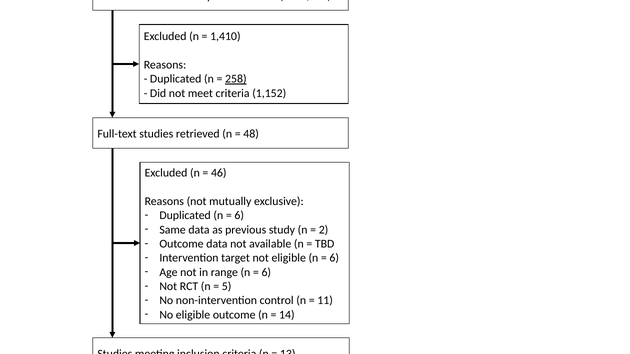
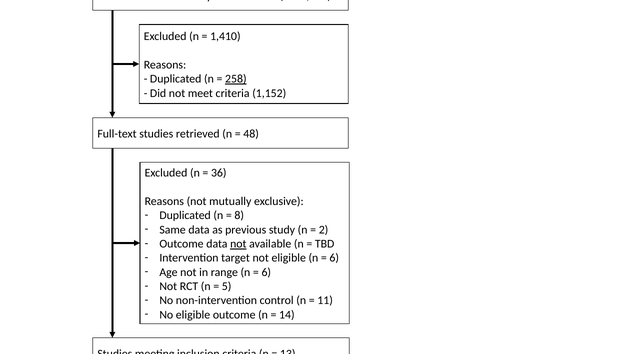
46: 46 -> 36 (219, 173)
6: 6 -> 8 (239, 216)
not underline: none -> present (238, 244)
